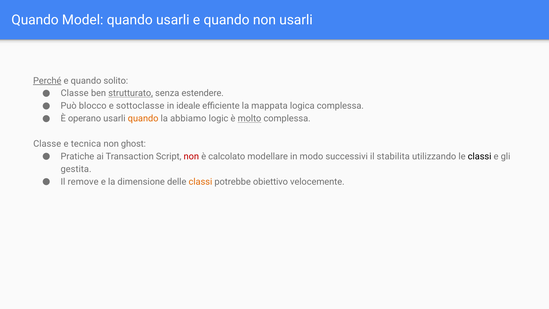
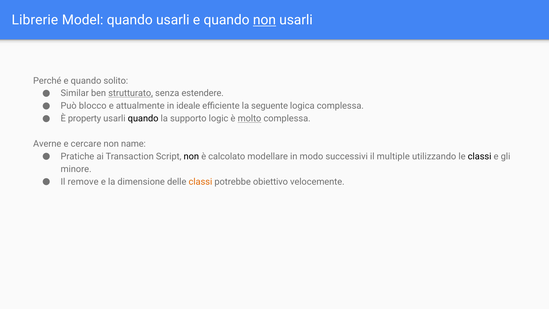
Quando: Quando -> Librerie (35, 20)
non underline: none -> present (264, 20)
Perché underline: present -> none (47, 81)
Classe: Classe -> Similar (75, 93)
sottoclasse: sottoclasse -> attualmente (140, 106)
mappata: mappata -> seguente (270, 106)
operano: operano -> property (85, 118)
quando colour: orange -> black (143, 118)
abbiamo: abbiamo -> supporto (188, 118)
Classe: Classe -> Averne (47, 144)
tecnica: tecnica -> cercare (86, 144)
ghost: ghost -> name (133, 144)
non colour: red -> black (191, 156)
stabilita: stabilita -> multiple (393, 156)
gestita: gestita -> minore (76, 169)
